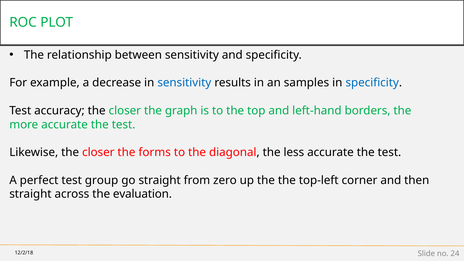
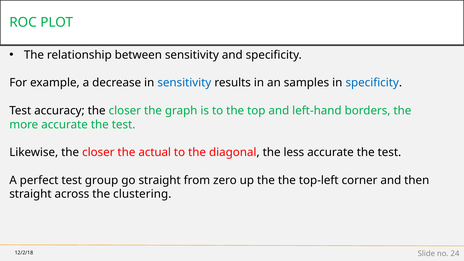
forms: forms -> actual (155, 152)
evaluation: evaluation -> clustering (142, 194)
